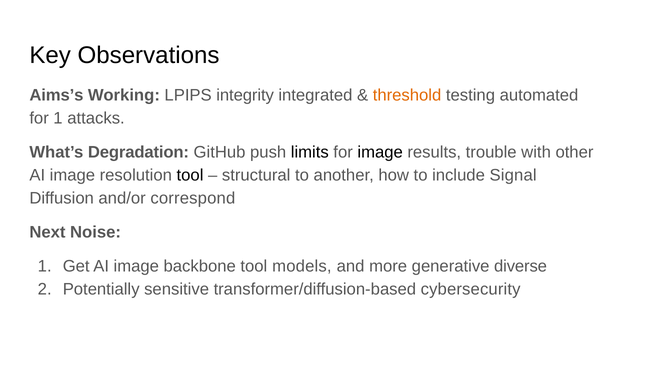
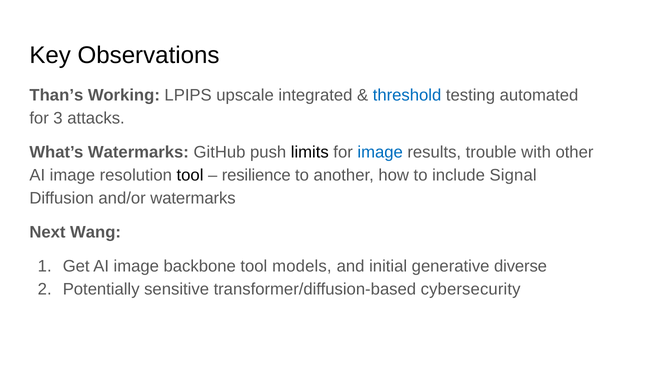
Aims’s: Aims’s -> Than’s (56, 95)
integrity: integrity -> upscale (245, 95)
threshold colour: orange -> blue (407, 95)
for 1: 1 -> 3 (58, 118)
What’s Degradation: Degradation -> Watermarks (138, 152)
image colour: black -> blue (380, 152)
structural: structural -> resilience (256, 175)
and/or correspond: correspond -> watermarks (193, 198)
Noise: Noise -> Wang (96, 232)
more: more -> initial (388, 266)
